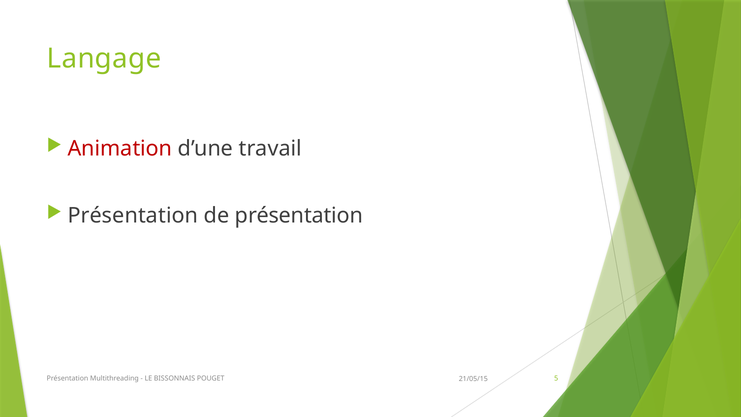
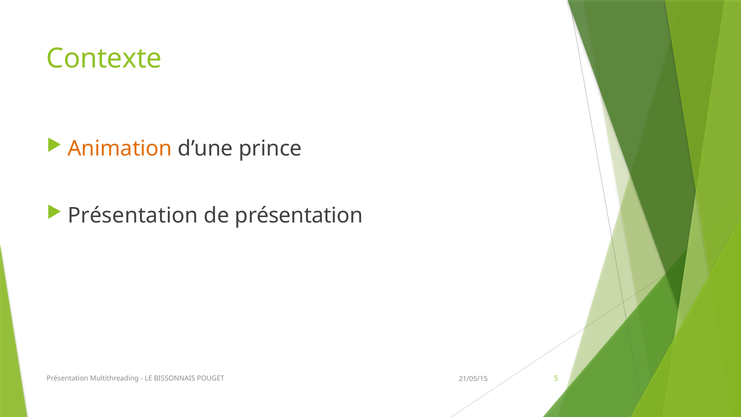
Langage: Langage -> Contexte (104, 58)
Animation colour: red -> orange (120, 149)
travail: travail -> prince (270, 149)
